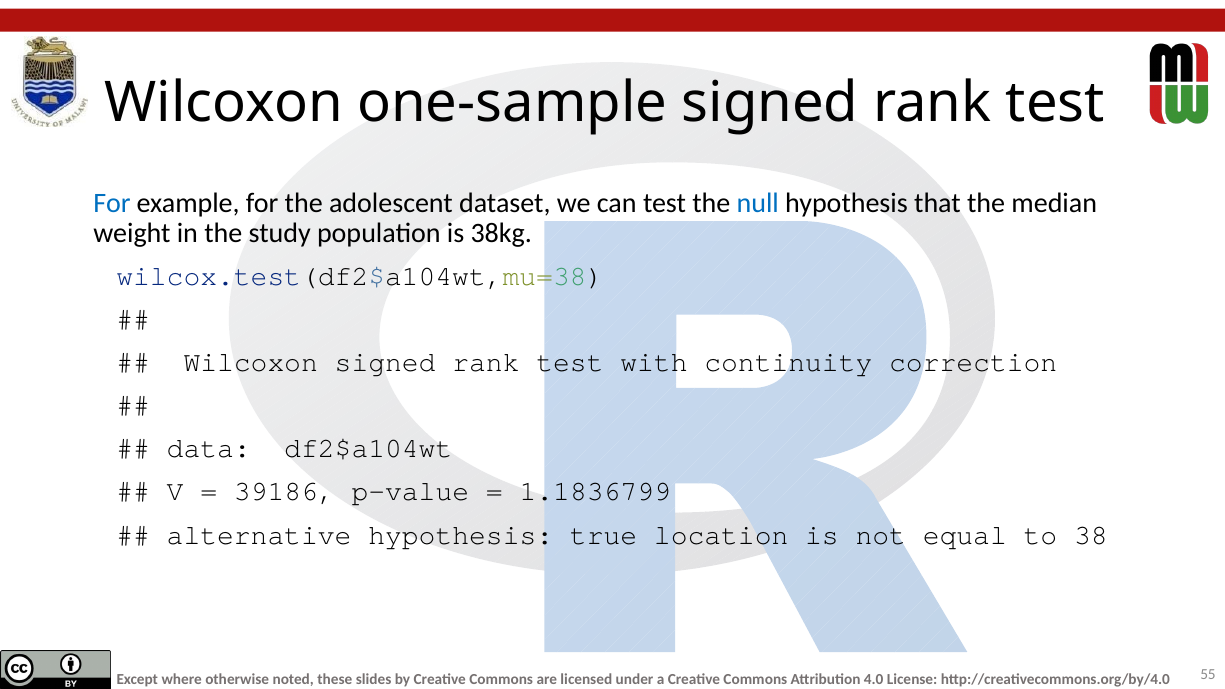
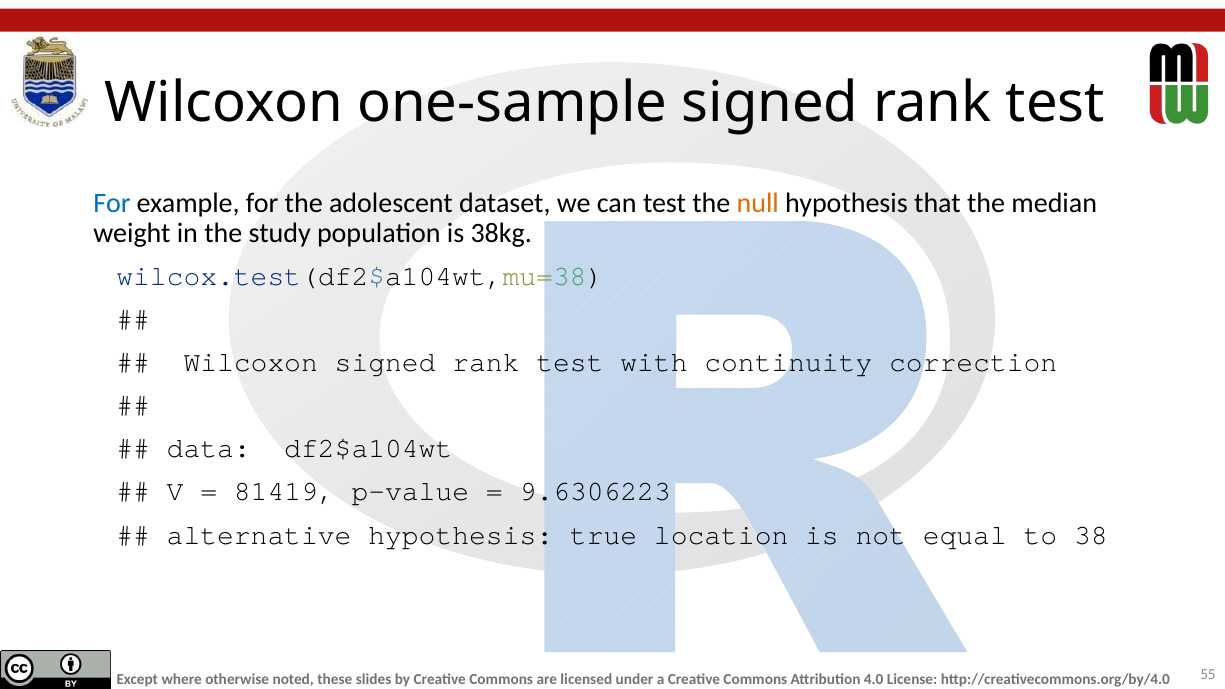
null colour: blue -> orange (758, 203)
39186: 39186 -> 81419 (284, 492)
1.1836799: 1.1836799 -> 9.6306223 (595, 492)
